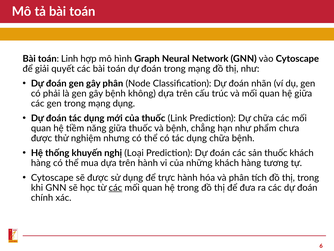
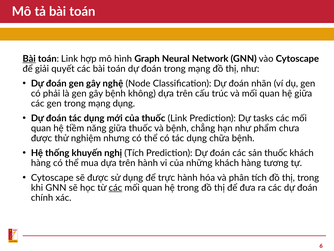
Bài underline: none -> present (29, 59)
toán Linh: Linh -> Link (70, 59)
gây phân: phân -> nghệ (113, 83)
Dự chữa: chữa -> tasks (263, 118)
nghị Loại: Loại -> Tích (134, 153)
